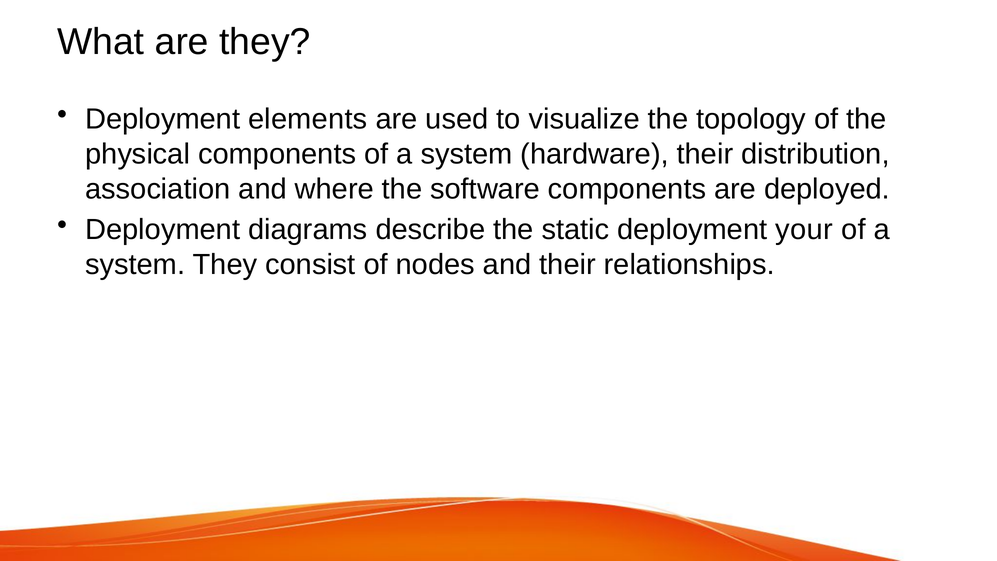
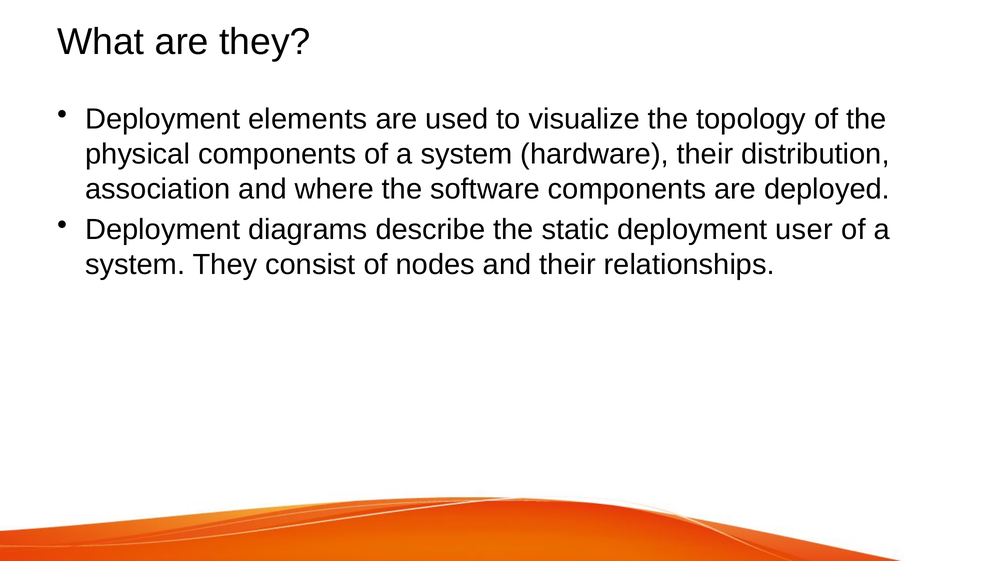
your: your -> user (804, 230)
